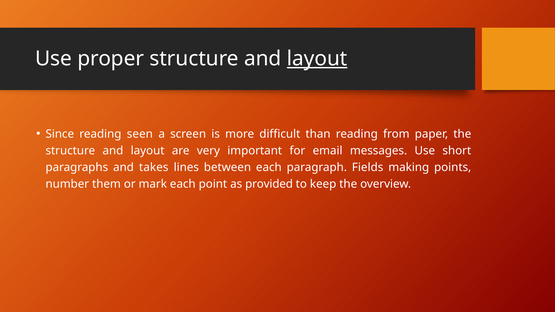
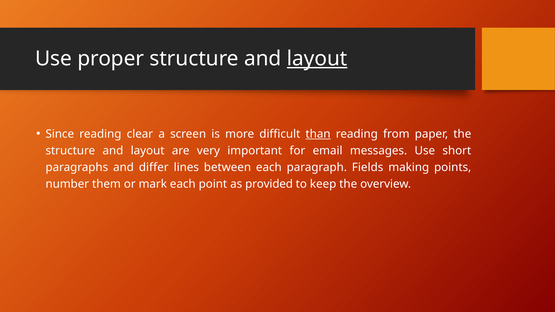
seen: seen -> clear (140, 134)
than underline: none -> present (318, 134)
takes: takes -> differ (154, 168)
